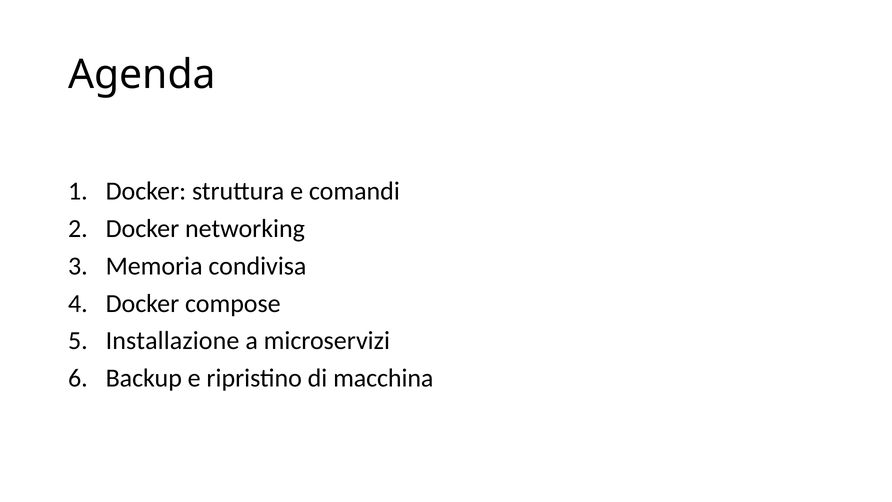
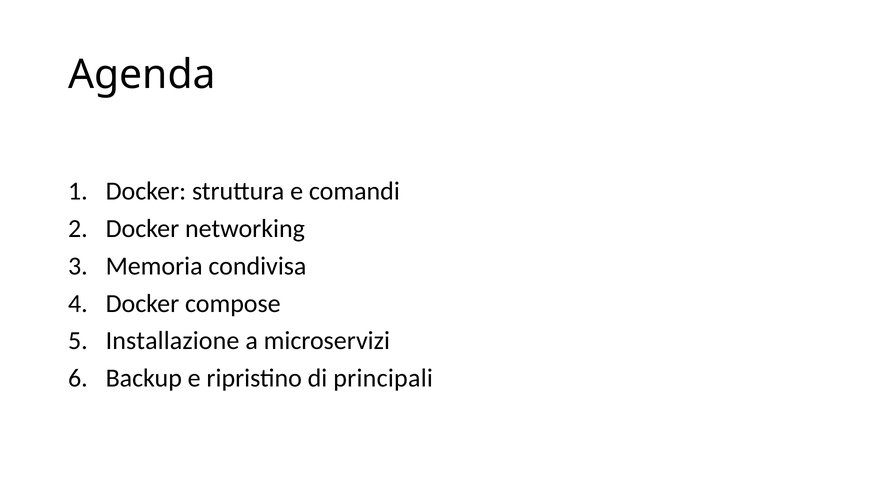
macchina: macchina -> principali (383, 378)
